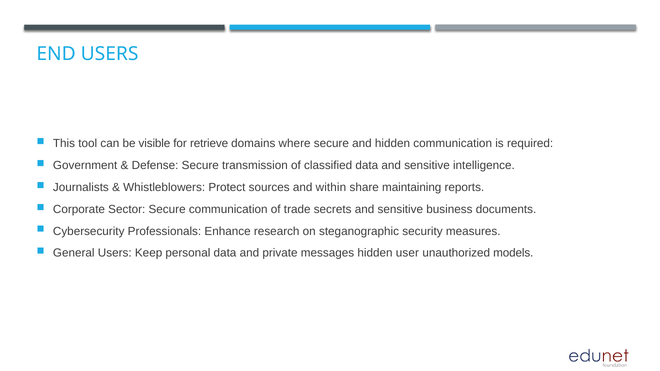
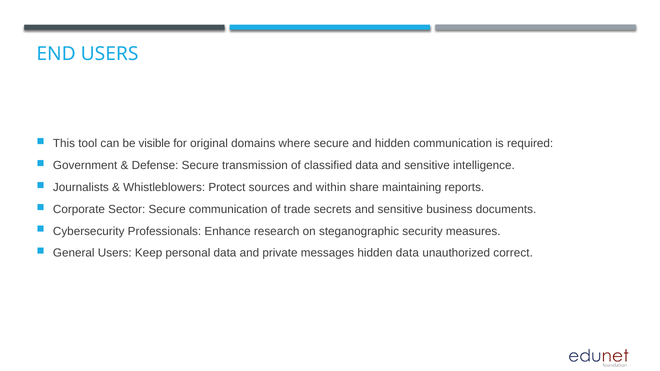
retrieve: retrieve -> original (209, 144)
hidden user: user -> data (407, 253)
models: models -> correct (513, 253)
